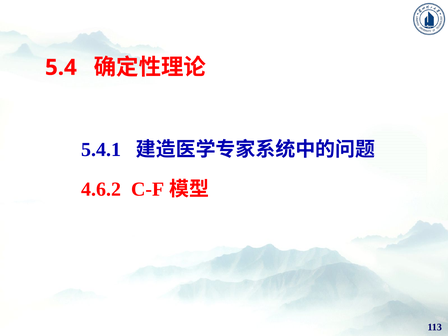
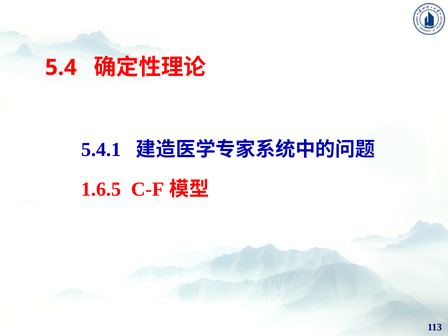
4.6.2: 4.6.2 -> 1.6.5 (101, 189)
